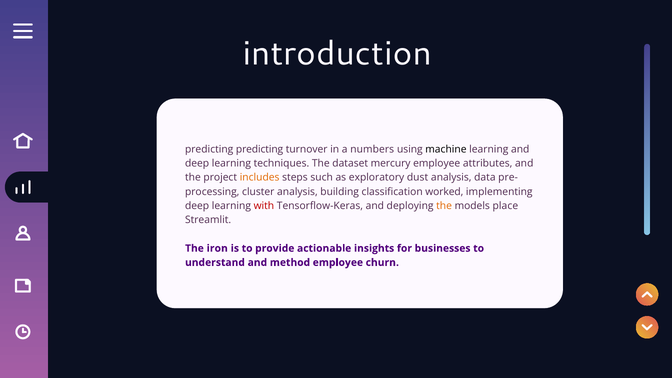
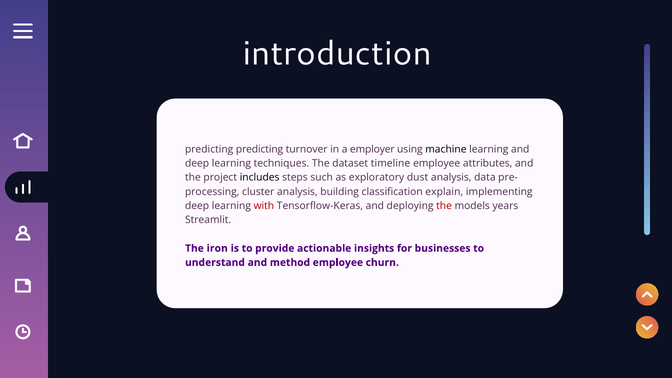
numbers: numbers -> employer (372, 149)
mercury: mercury -> timeline (391, 163)
includes colour: orange -> black (260, 178)
worked: worked -> explain (444, 192)
the colour: orange -> red (444, 206)
place: place -> years (505, 206)
